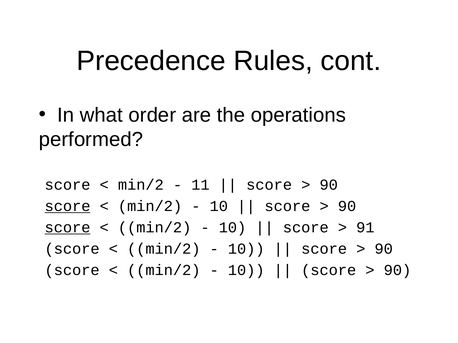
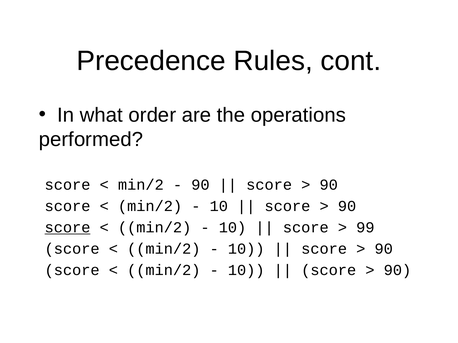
11: 11 -> 90 (200, 185)
score underline: present -> none (68, 206)
91: 91 -> 99 (365, 228)
